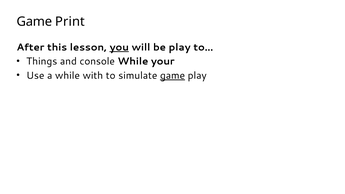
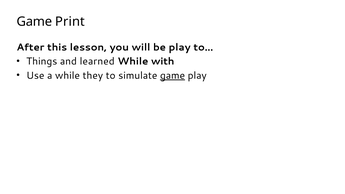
you underline: present -> none (119, 47)
console: console -> learned (97, 61)
your: your -> with (163, 61)
with: with -> they (93, 76)
